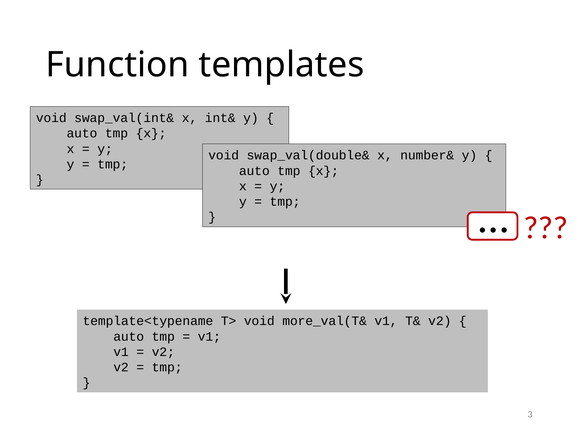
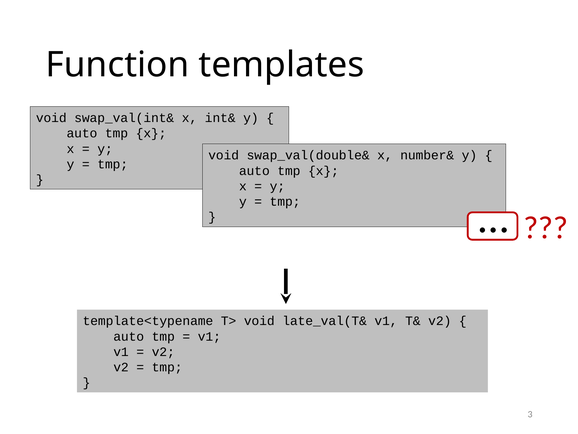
more_val(T&: more_val(T& -> late_val(T& (325, 321)
